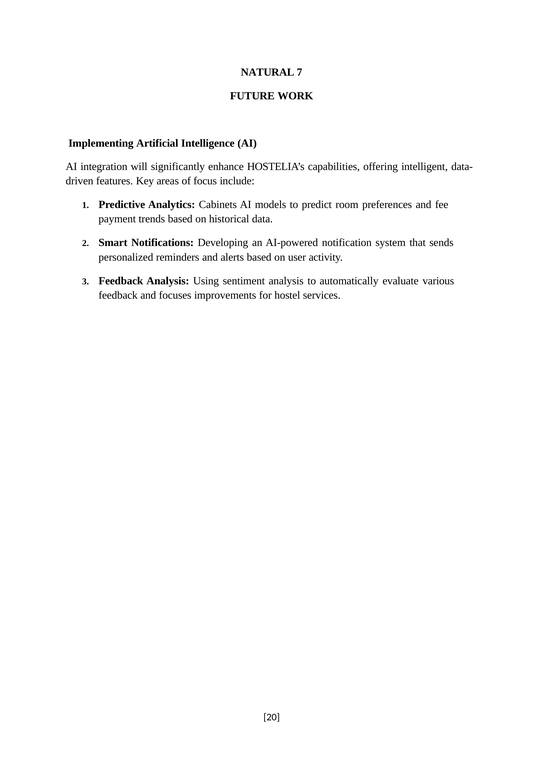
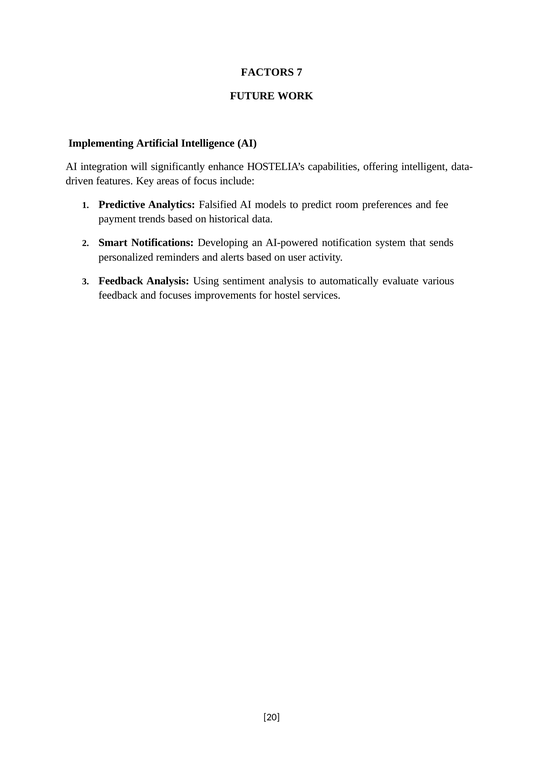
NATURAL: NATURAL -> FACTORS (267, 72)
Cabinets: Cabinets -> Falsified (218, 205)
